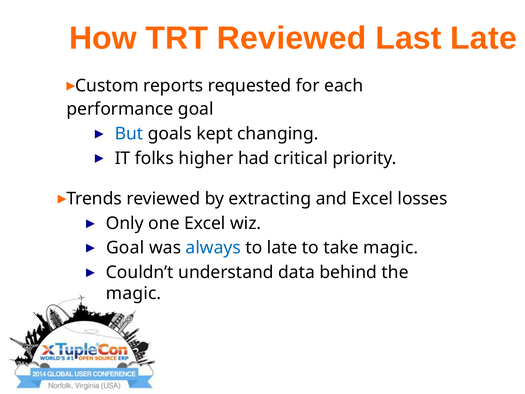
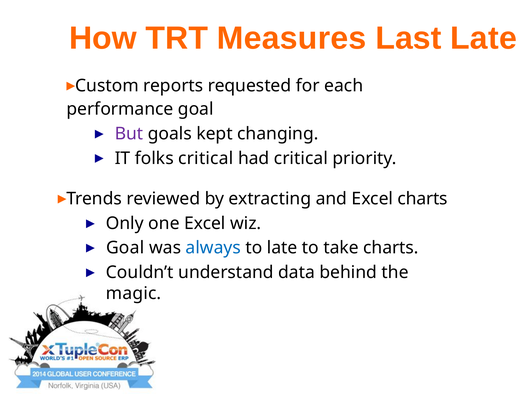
TRT Reviewed: Reviewed -> Measures (292, 38)
But colour: blue -> purple (129, 134)
folks higher: higher -> critical (206, 158)
Excel losses: losses -> charts (423, 199)
take magic: magic -> charts (391, 248)
